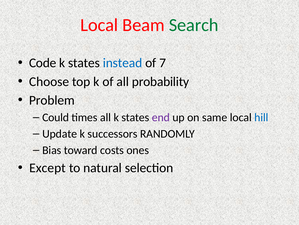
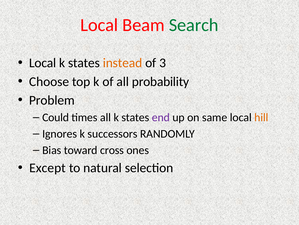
Code: Code -> Local (43, 63)
instead colour: blue -> orange (123, 63)
7: 7 -> 3 (163, 63)
hill colour: blue -> orange (261, 117)
Update: Update -> Ignores (60, 133)
costs: costs -> cross (112, 150)
